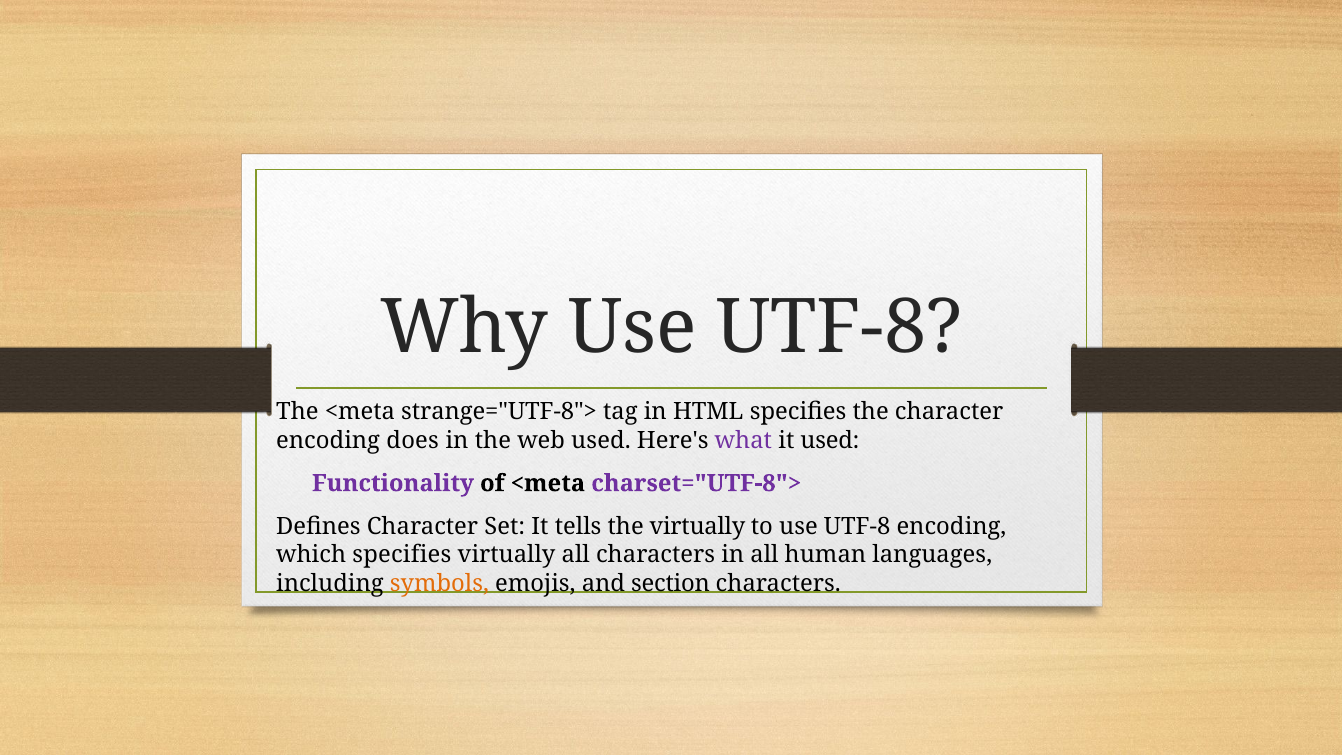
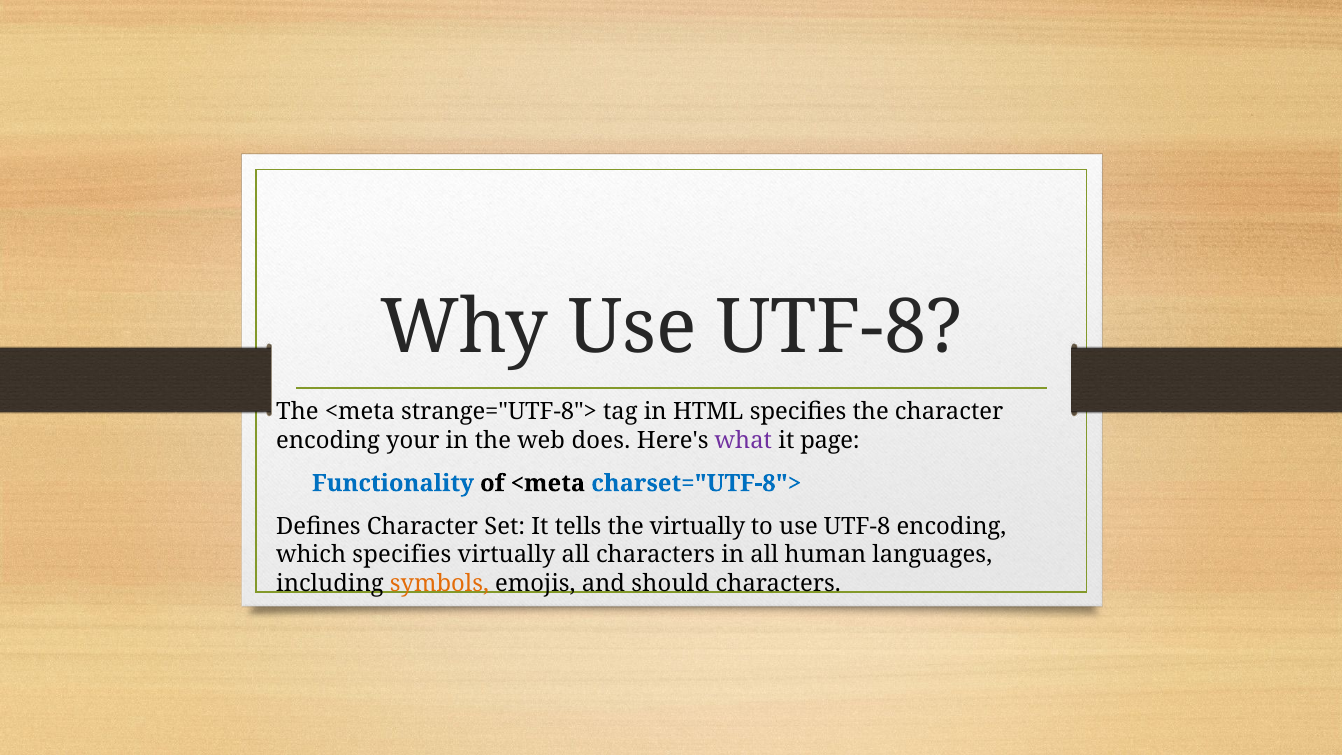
does: does -> your (413, 440)
web used: used -> does (601, 440)
it used: used -> page (830, 440)
Functionality colour: purple -> blue (393, 483)
charset="UTF-8"> colour: purple -> blue (696, 483)
section: section -> should (670, 583)
